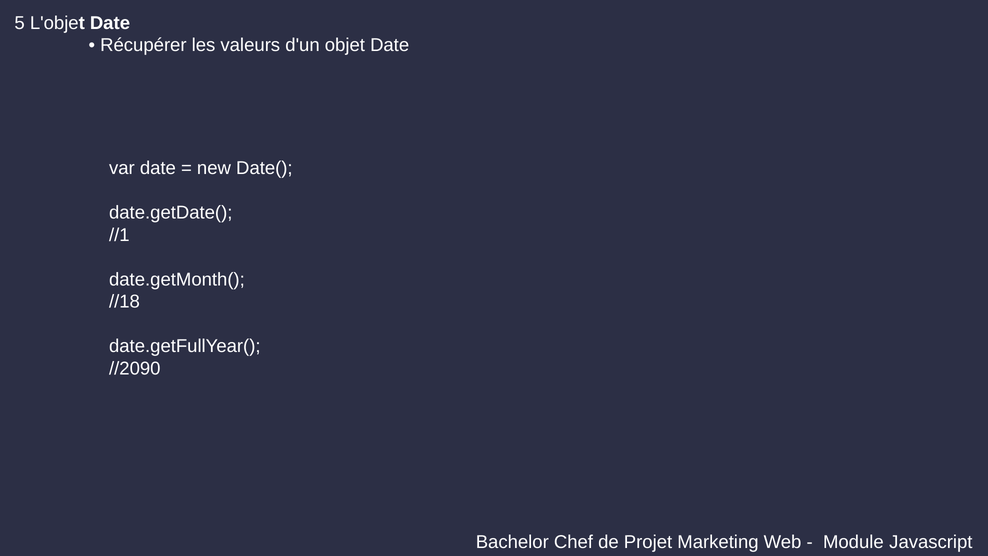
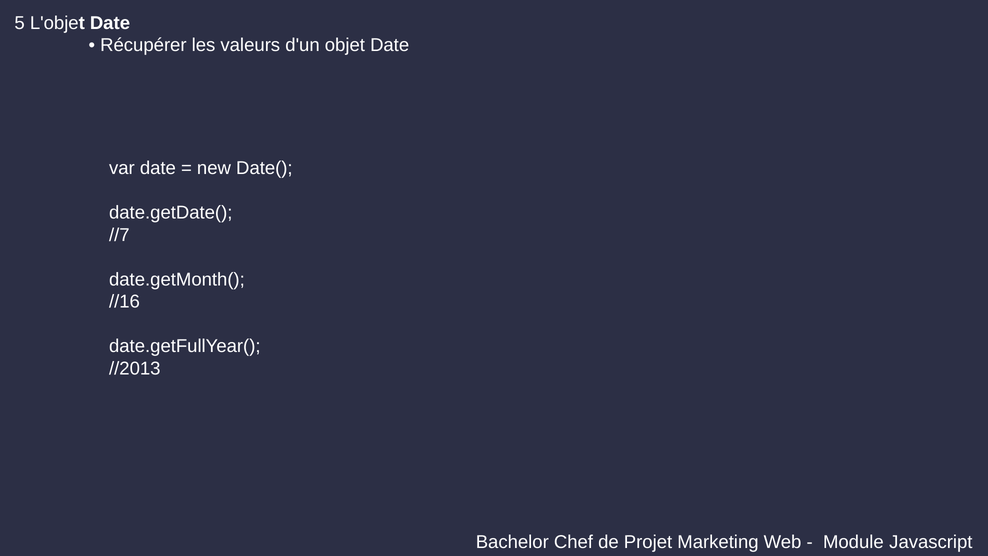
//1: //1 -> //7 (119, 235)
//18: //18 -> //16 (125, 302)
//2090: //2090 -> //2013 (135, 368)
